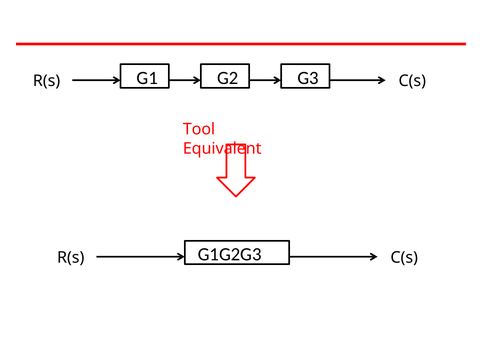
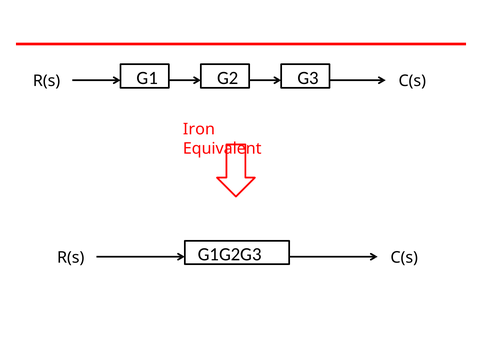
Tool: Tool -> Iron (199, 129)
